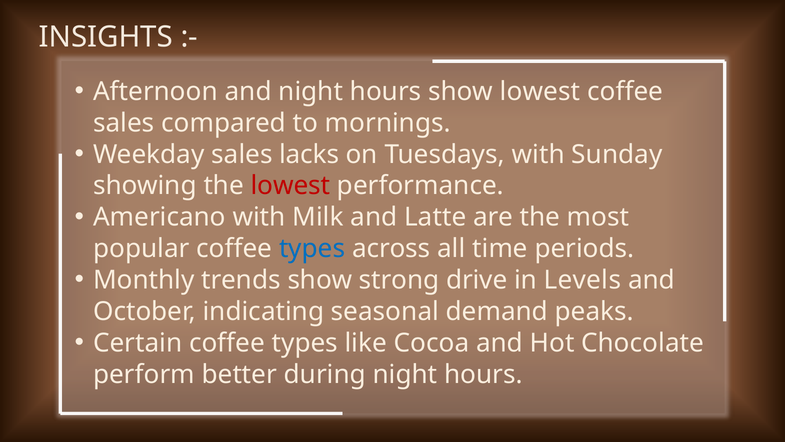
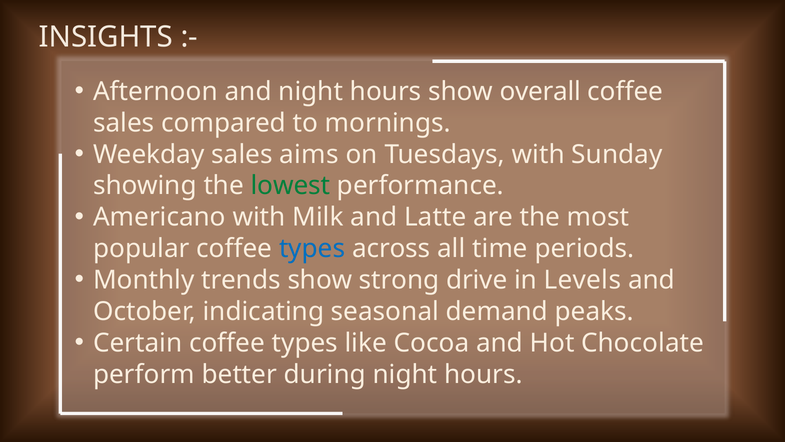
show lowest: lowest -> overall (540, 91)
lacks: lacks -> aims (309, 154)
lowest colour: red -> green (290, 186)
